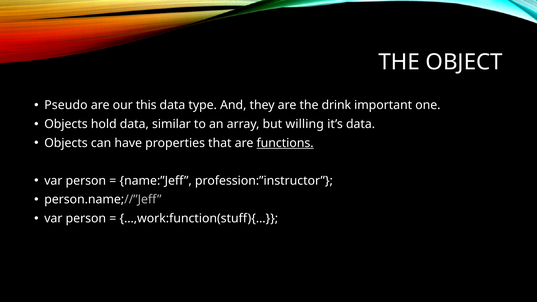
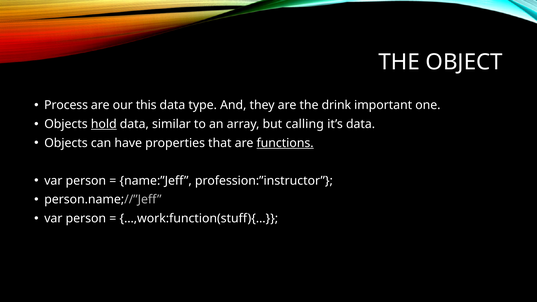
Pseudo: Pseudo -> Process (66, 105)
hold underline: none -> present (104, 124)
willing: willing -> calling (305, 124)
